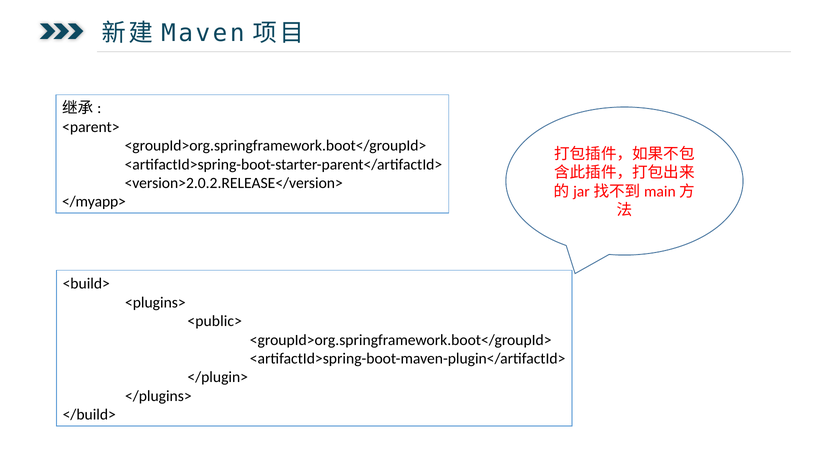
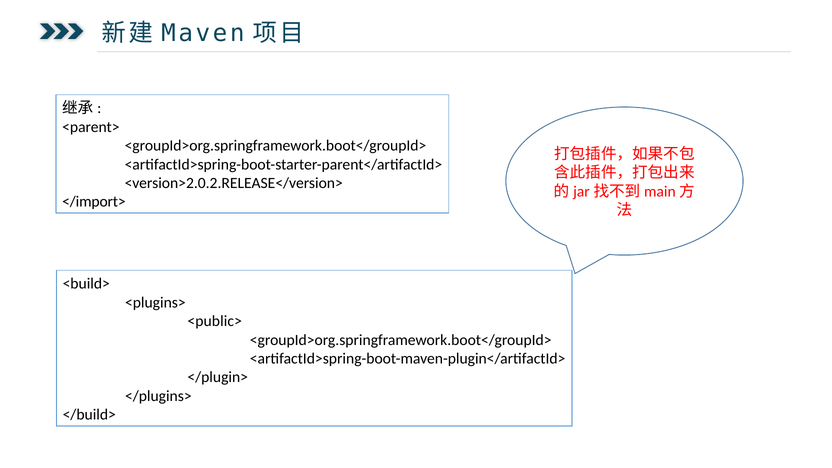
</myapp>: </myapp> -> </import> (94, 202)
